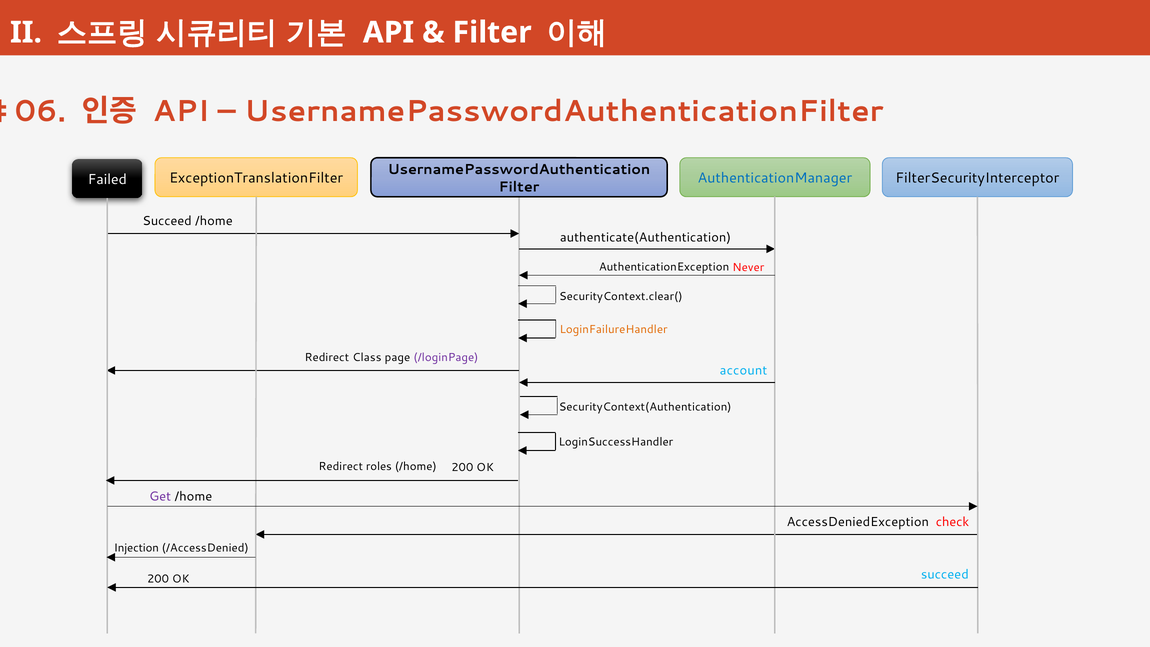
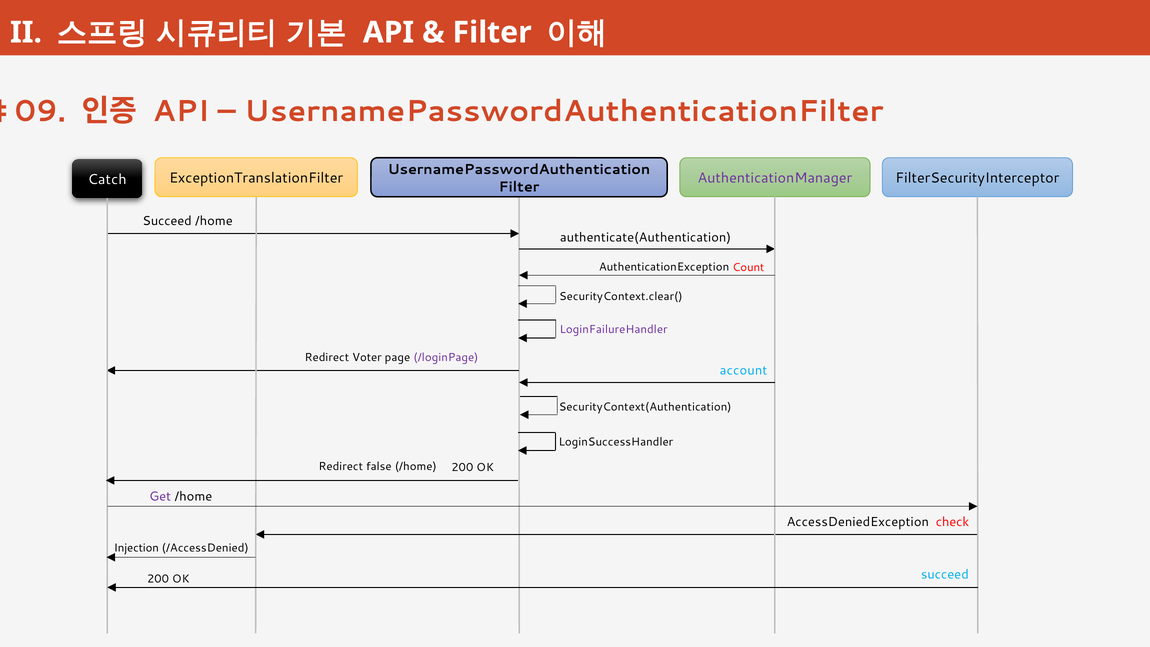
06: 06 -> 09 (40, 111)
AuthenticationManager colour: blue -> purple (775, 178)
Failed: Failed -> Catch (107, 180)
Never: Never -> Count (748, 267)
LoginFailureHandler colour: orange -> purple (614, 329)
Class: Class -> Voter (367, 357)
roles: roles -> false (379, 467)
